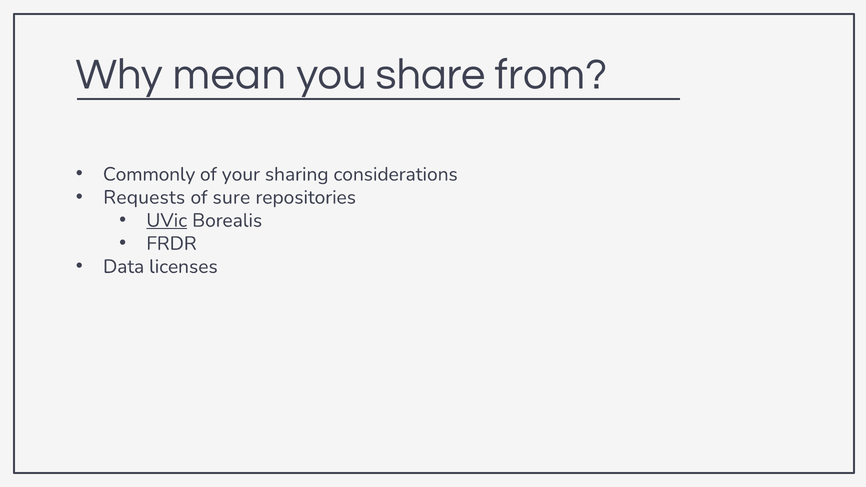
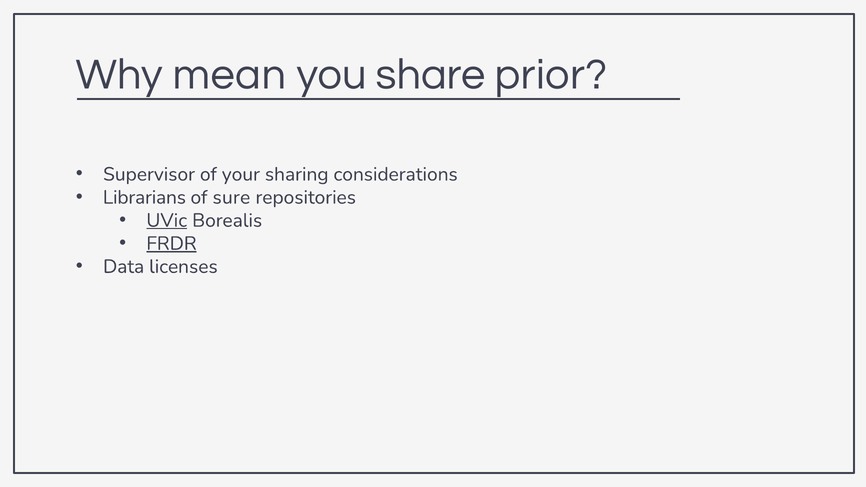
from: from -> prior (551, 74)
Commonly: Commonly -> Supervisor (149, 174)
Requests: Requests -> Librarians (144, 197)
FRDR underline: none -> present (172, 244)
